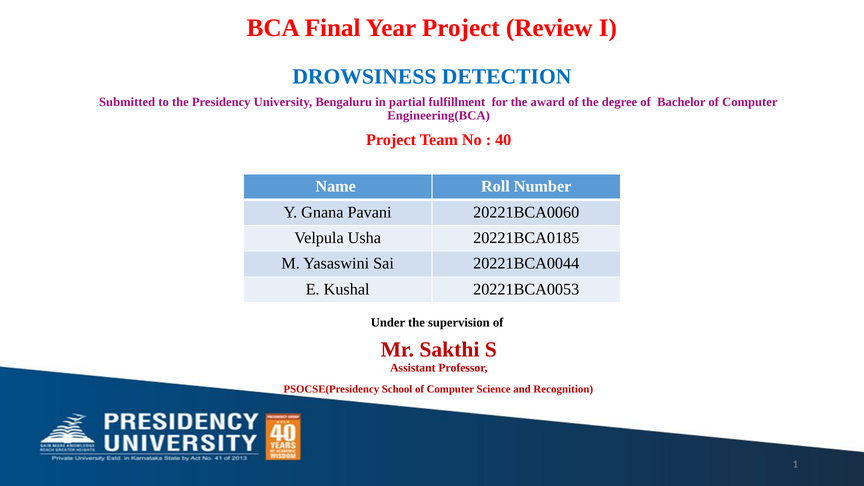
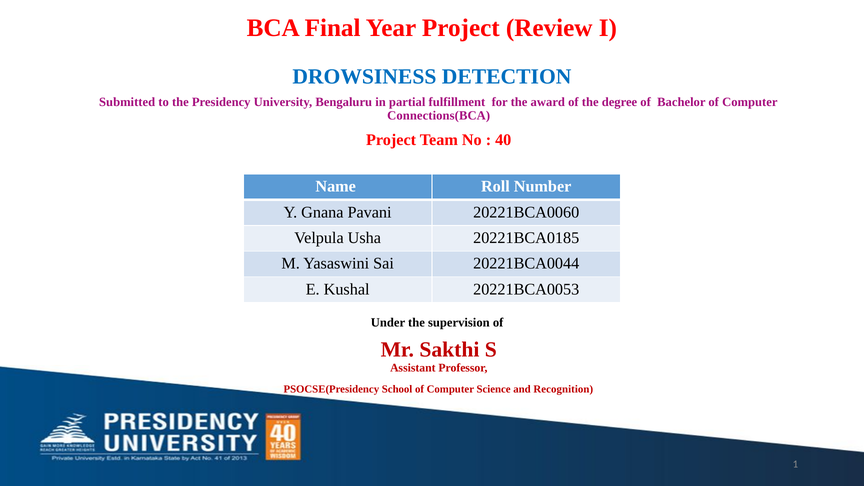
Engineering(BCA: Engineering(BCA -> Connections(BCA (439, 115)
